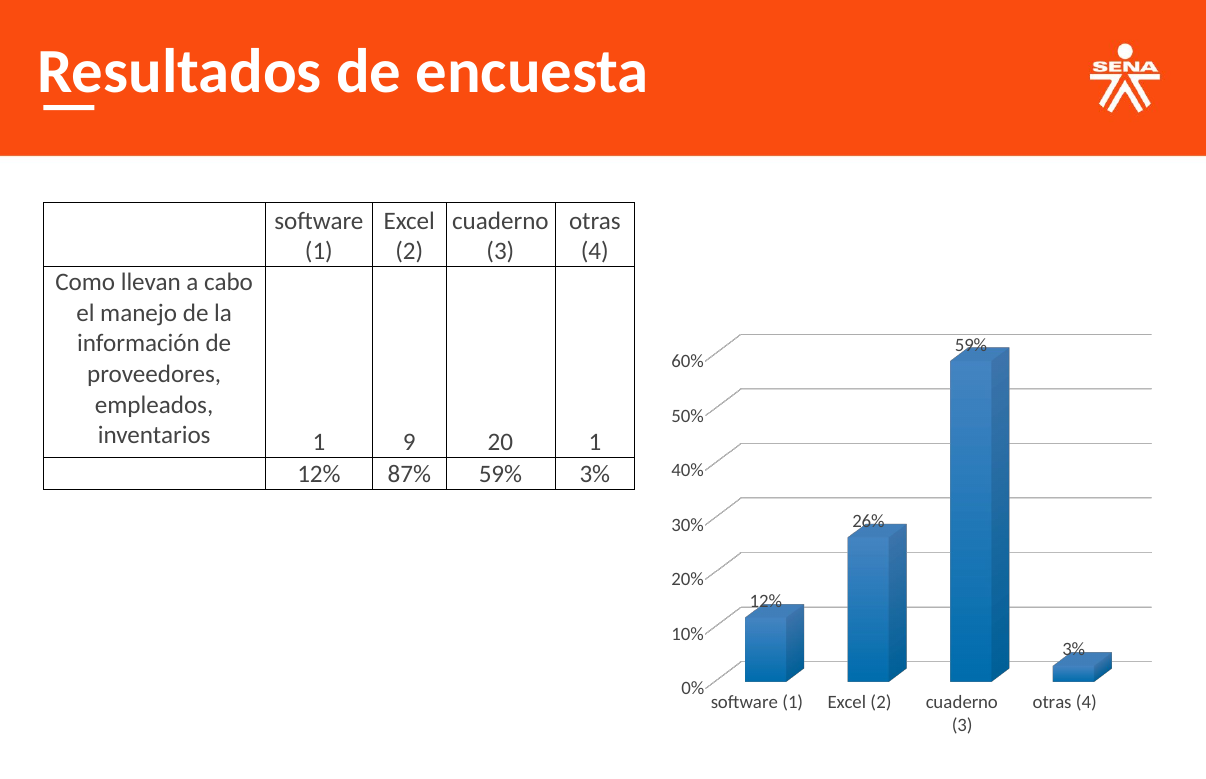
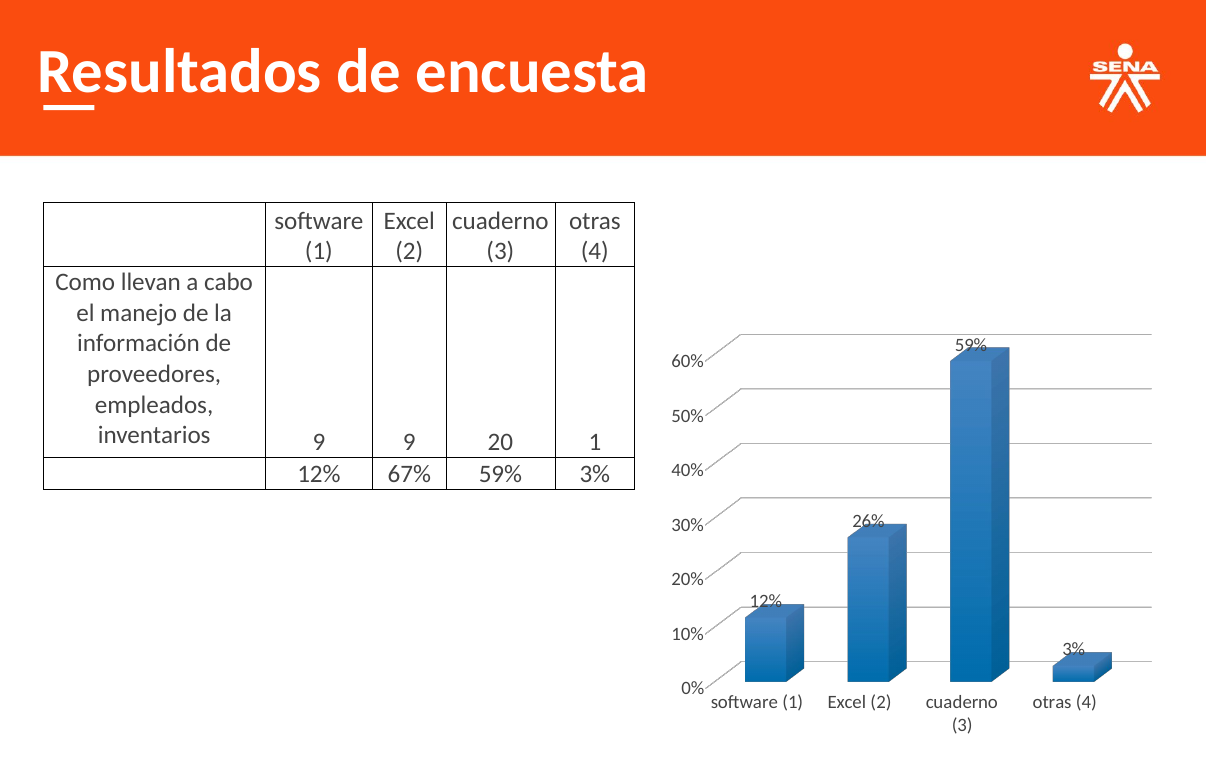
inventarios 1: 1 -> 9 (319, 442)
87%: 87% -> 67% (409, 474)
